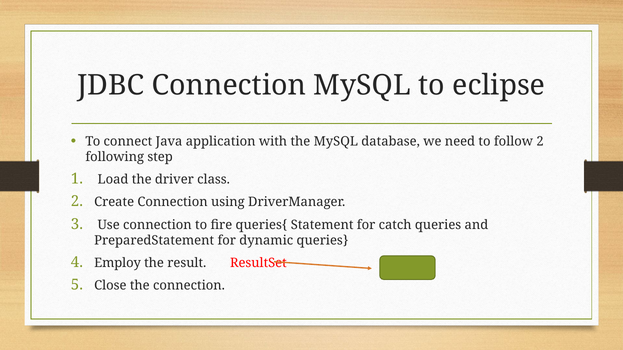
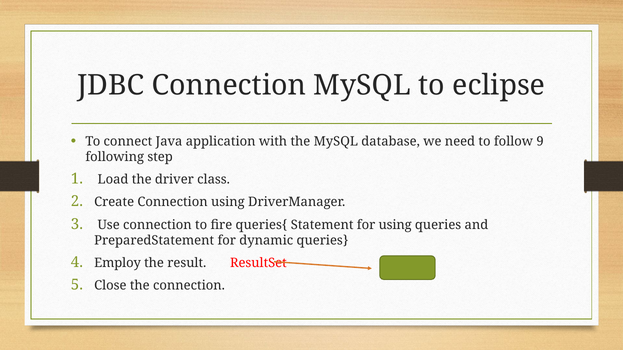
follow 2: 2 -> 9 (540, 142)
for catch: catch -> using (395, 225)
